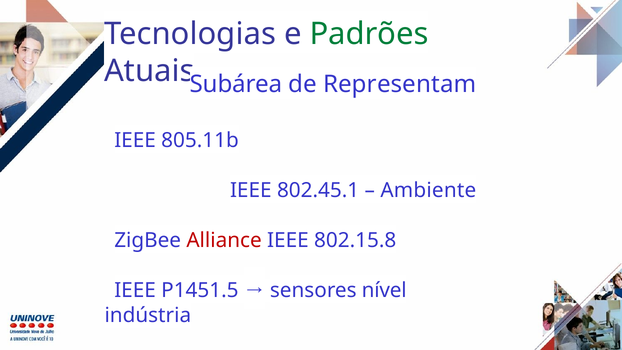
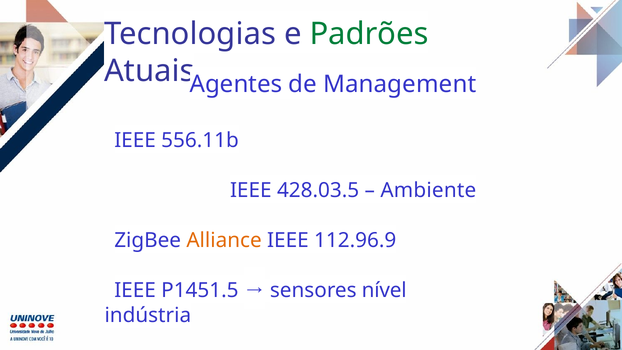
Subárea: Subárea -> Agentes (236, 84)
Representam: Representam -> Management (400, 84)
805.11b: 805.11b -> 556.11b (200, 140)
802.45.1: 802.45.1 -> 428.03.5 (318, 190)
Alliance colour: red -> orange (224, 240)
802.15.8: 802.15.8 -> 112.96.9 (355, 240)
